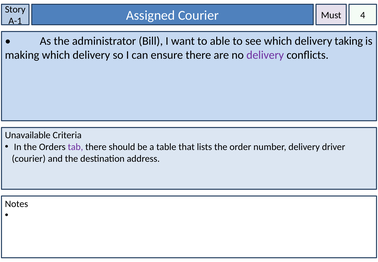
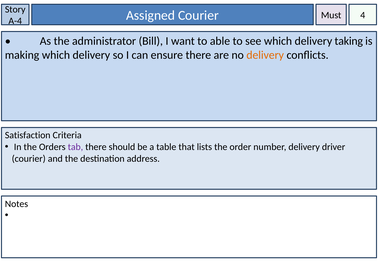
A-1: A-1 -> A-4 (15, 21)
delivery colour: purple -> orange (265, 55)
Unavailable: Unavailable -> Satisfaction (28, 135)
